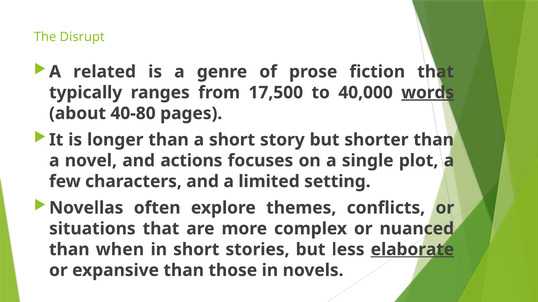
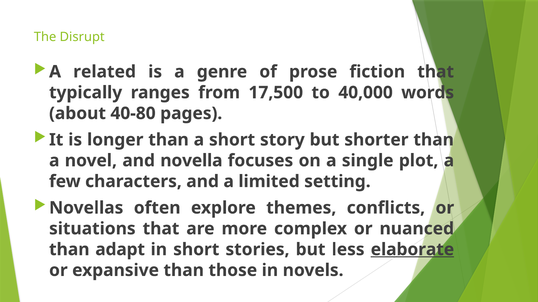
words underline: present -> none (428, 93)
actions: actions -> novella (191, 161)
when: when -> adapt (120, 250)
